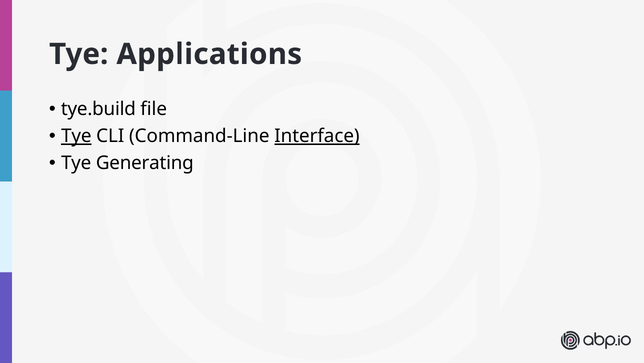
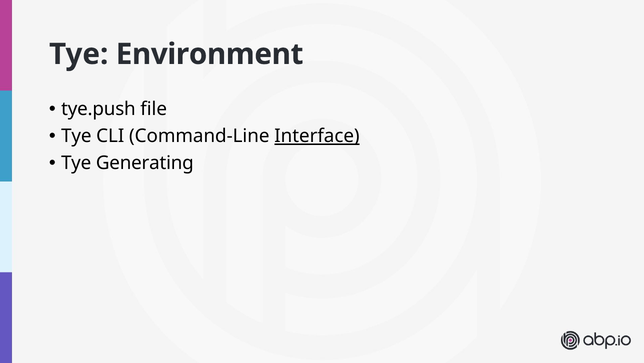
Applications: Applications -> Environment (210, 54)
tye.build: tye.build -> tye.push (98, 109)
Tye underline: present -> none (76, 136)
